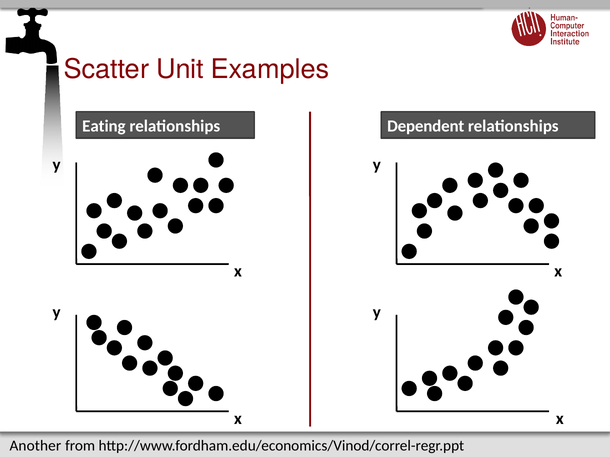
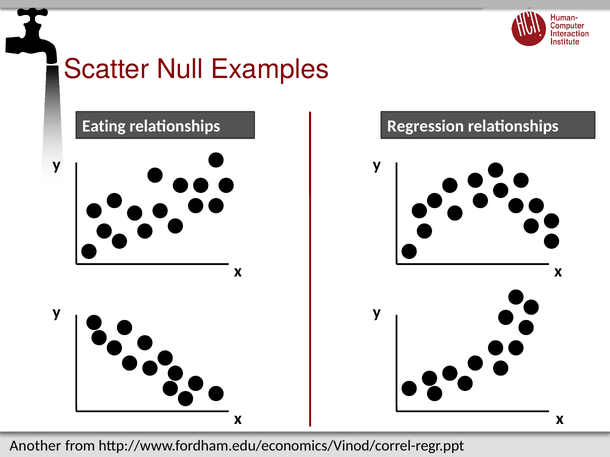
Unit: Unit -> Null (180, 69)
Dependent: Dependent -> Regression (426, 126)
